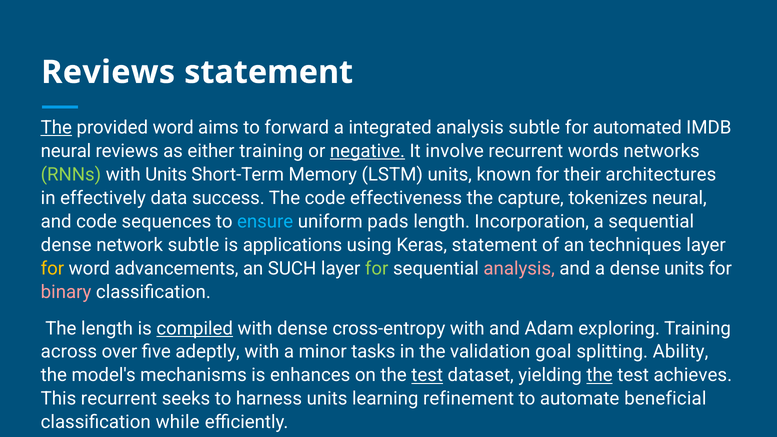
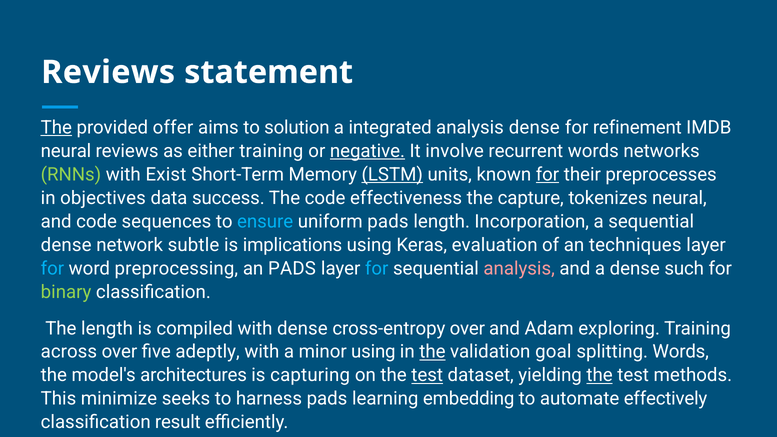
provided word: word -> offer (173, 128)
forward: forward -> solution (297, 128)
analysis subtle: subtle -> dense (534, 128)
automated: automated -> refinement (637, 128)
with Units: Units -> Exist (166, 175)
LSTM underline: none -> present (392, 175)
for underline: none -> present (547, 175)
architectures: architectures -> preprocesses (661, 175)
effectively: effectively -> objectives (103, 198)
applications: applications -> implications (293, 245)
Keras statement: statement -> evaluation (495, 245)
for colour: yellow -> light blue (52, 268)
advancements: advancements -> preprocessing (176, 268)
an SUCH: SUCH -> PADS (292, 268)
for colour: light green -> light blue (377, 268)
dense units: units -> such (684, 268)
binary colour: pink -> light green (66, 292)
compiled underline: present -> none (195, 328)
cross-entropy with: with -> over (467, 328)
minor tasks: tasks -> using (373, 352)
the underline: none -> present (432, 352)
splitting Ability: Ability -> Words (681, 352)
mechanisms: mechanisms -> architectures (194, 375)
enhances: enhances -> capturing (310, 375)
achieves: achieves -> methods (693, 375)
This recurrent: recurrent -> minimize (119, 399)
harness units: units -> pads (327, 399)
refinement: refinement -> embedding (469, 399)
beneficial: beneficial -> effectively (666, 399)
while: while -> result (178, 422)
